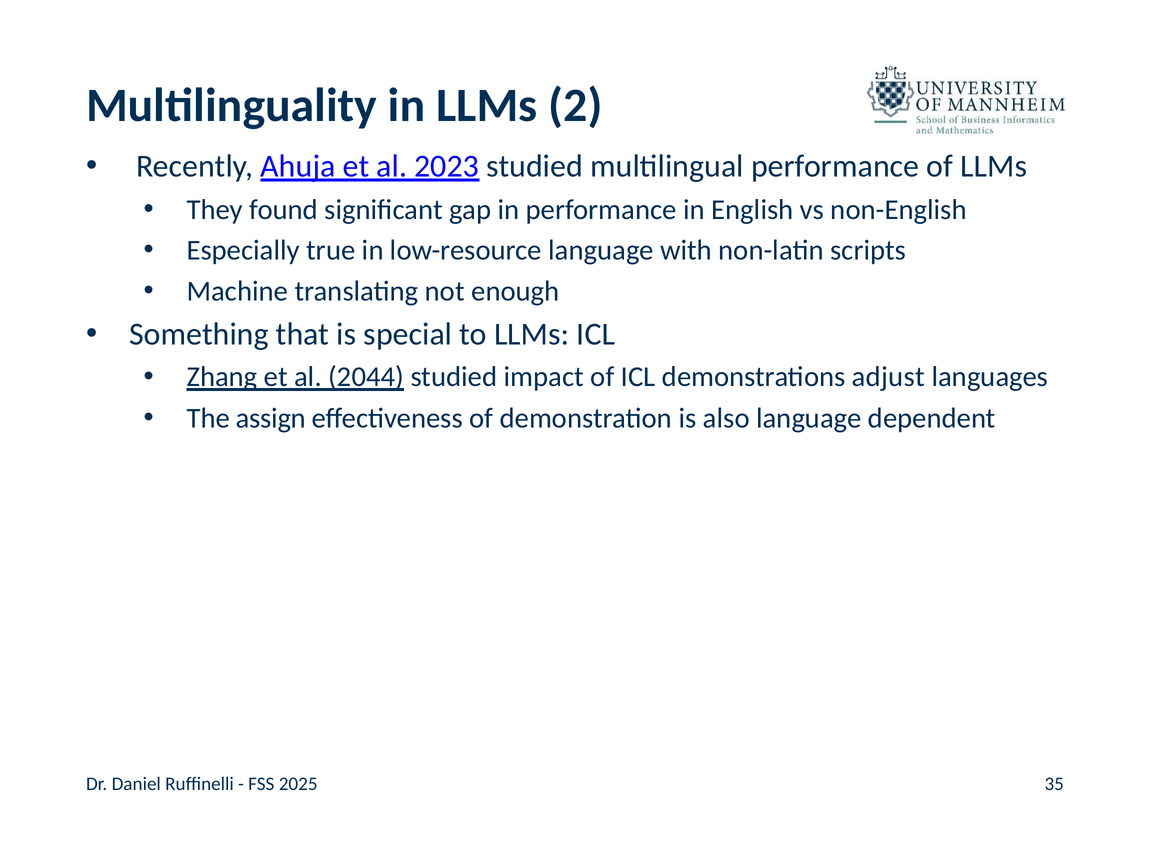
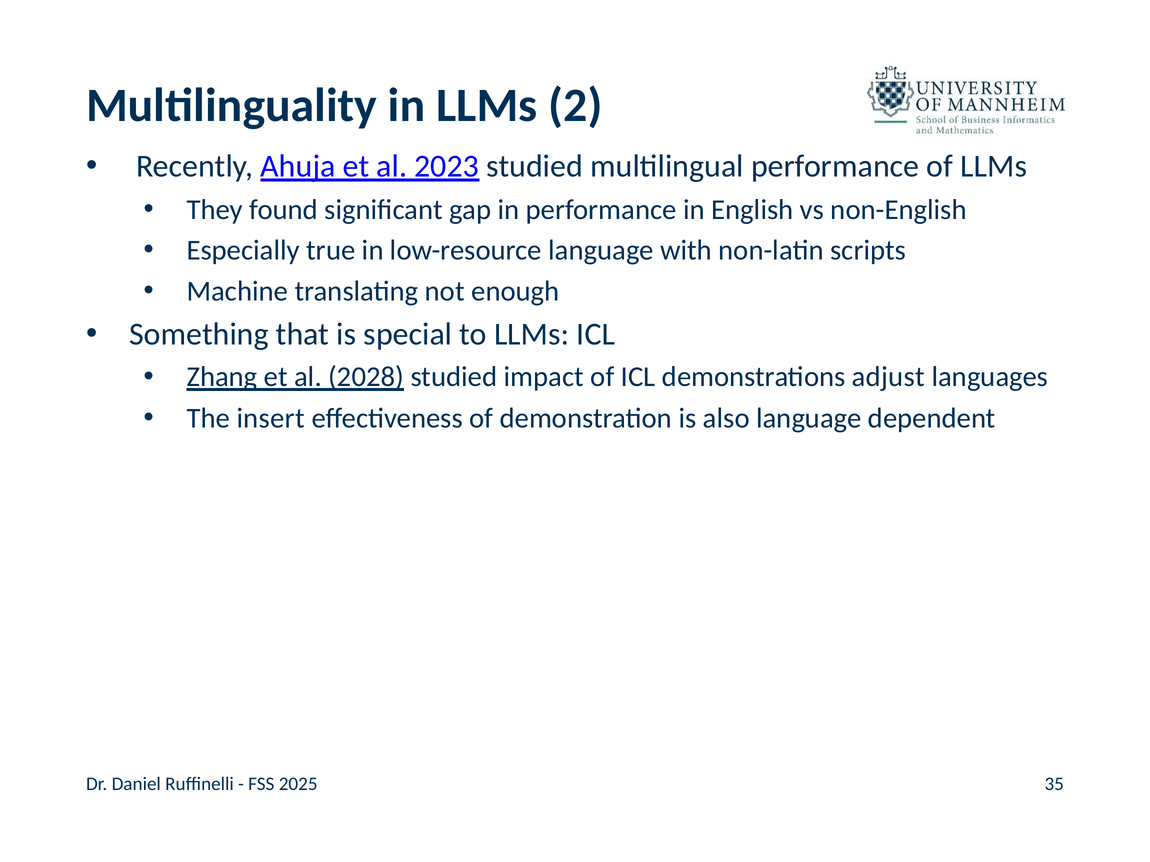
2044: 2044 -> 2028 (366, 377)
assign: assign -> insert (271, 419)
